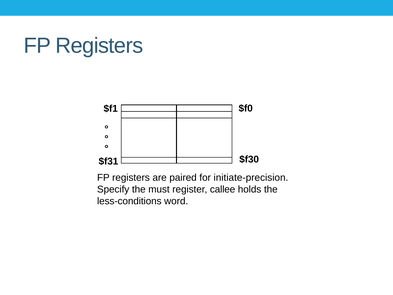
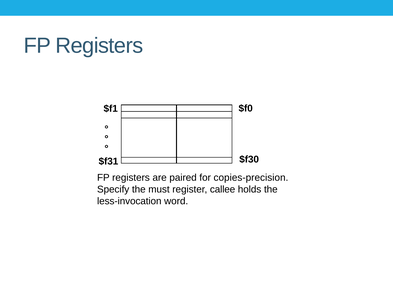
initiate-precision: initiate-precision -> copies-precision (251, 177)
less-conditions: less-conditions -> less-invocation (129, 201)
